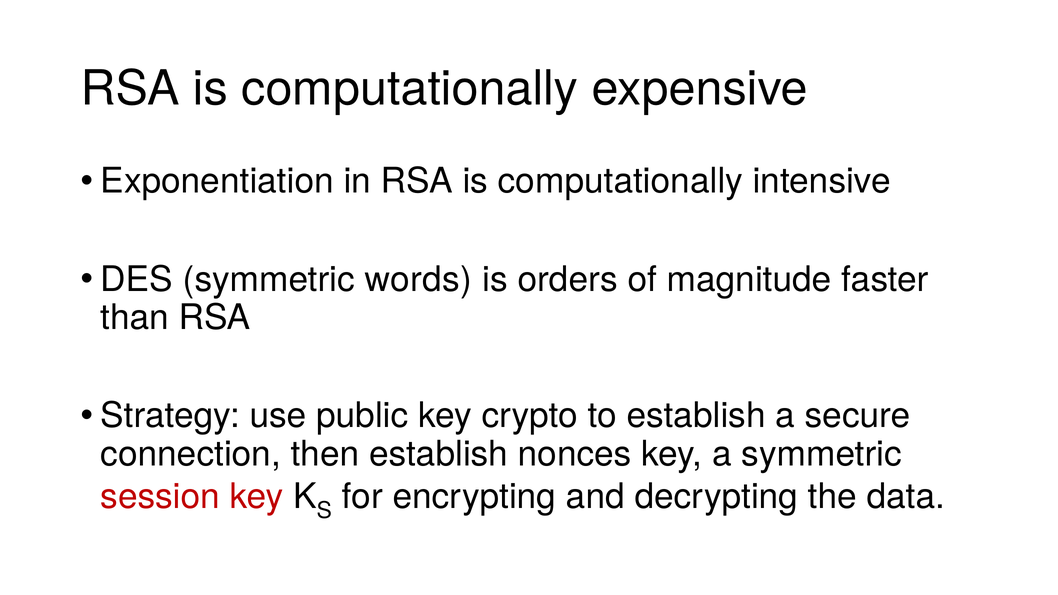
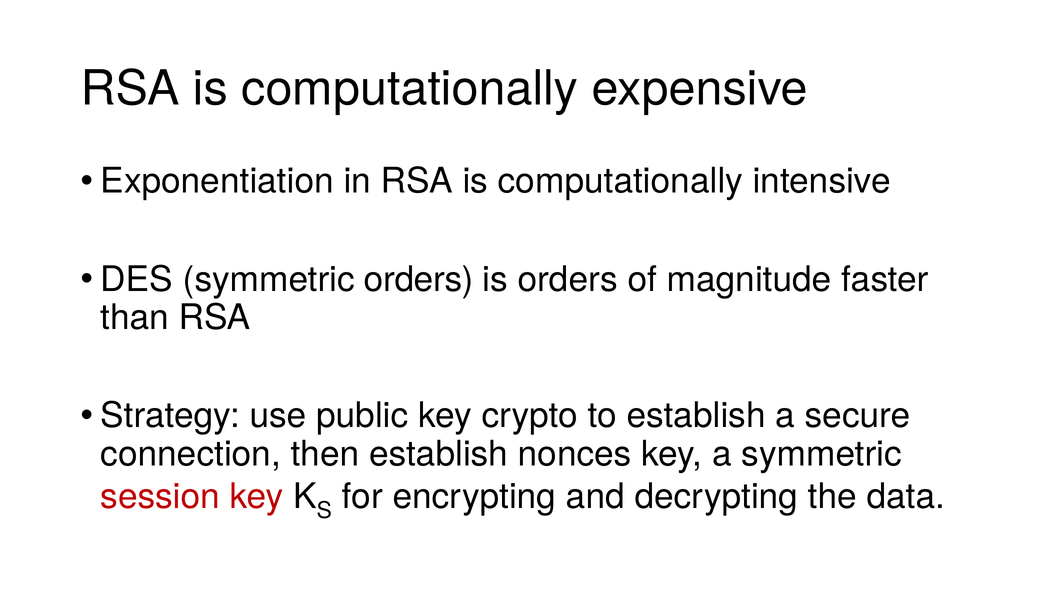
symmetric words: words -> orders (419, 280)
